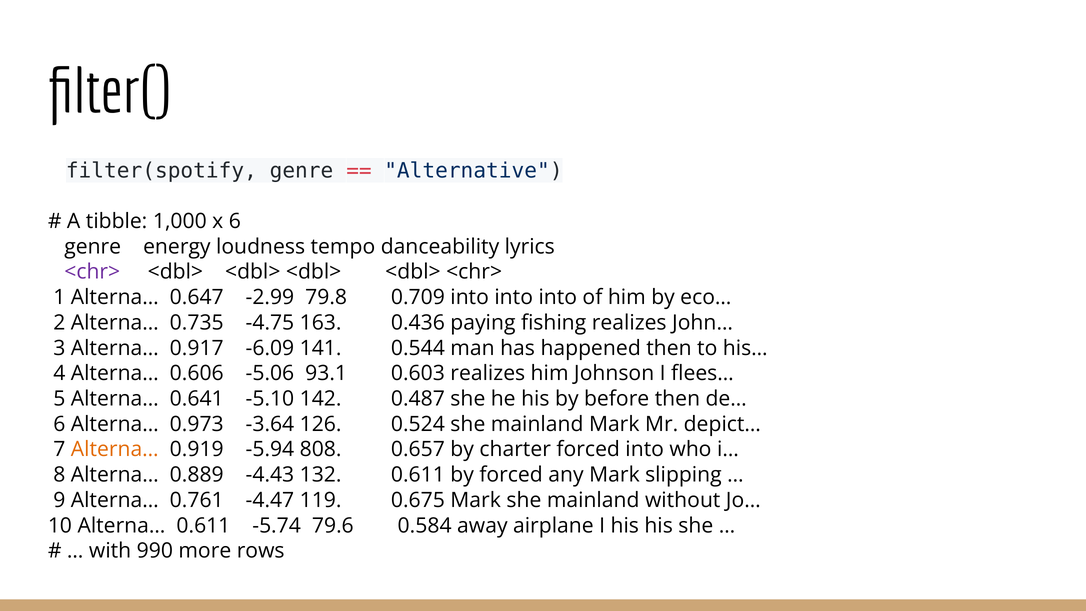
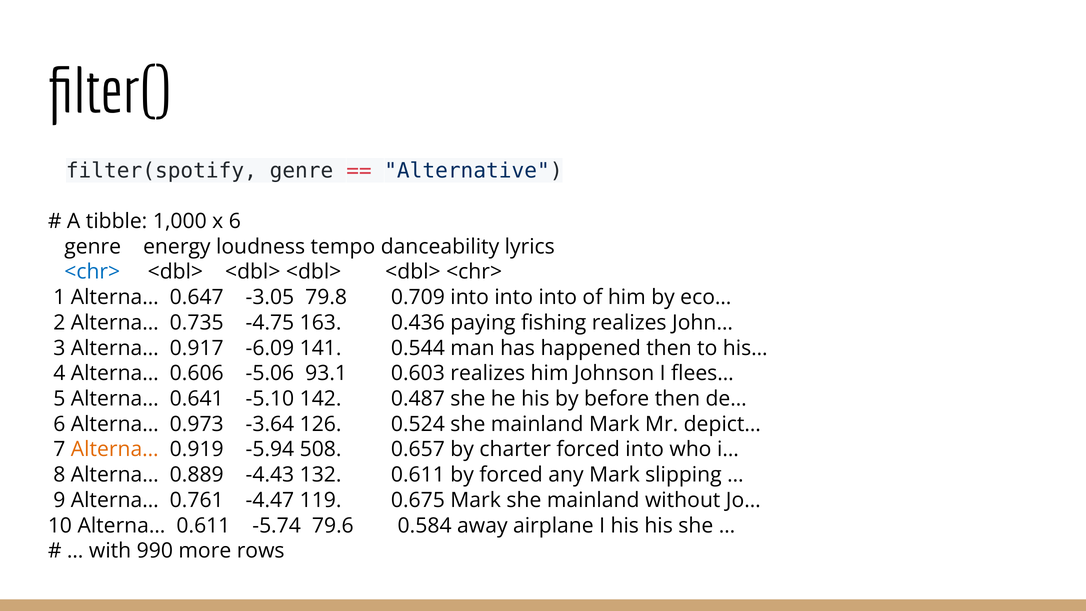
<chr> colour: purple -> blue (92, 272)
-2.99: -2.99 -> -3.05 (270, 297)
808: 808 -> 508 (321, 449)
